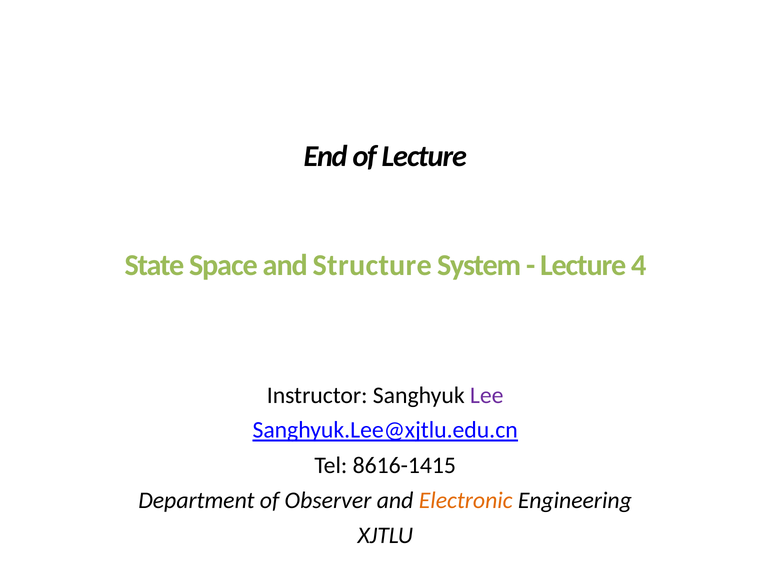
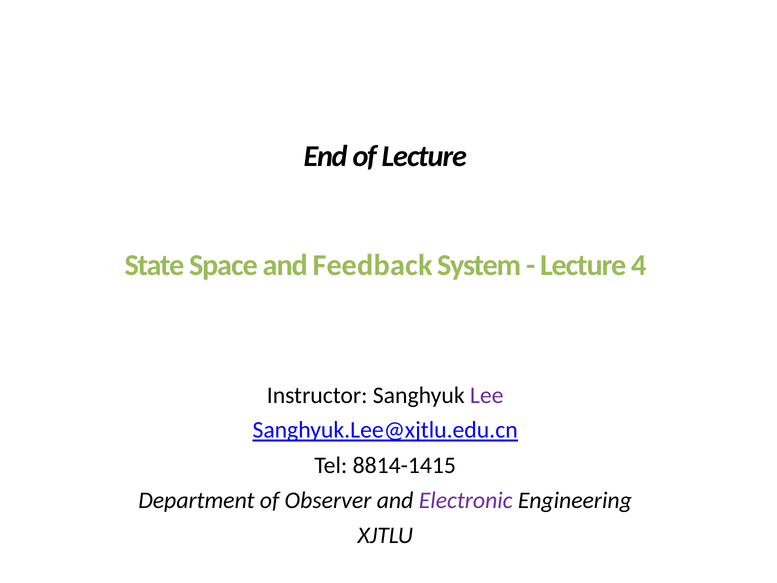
Structure: Structure -> Feedback (373, 265)
8616-1415: 8616-1415 -> 8814-1415 (404, 465)
Electronic colour: orange -> purple (466, 500)
